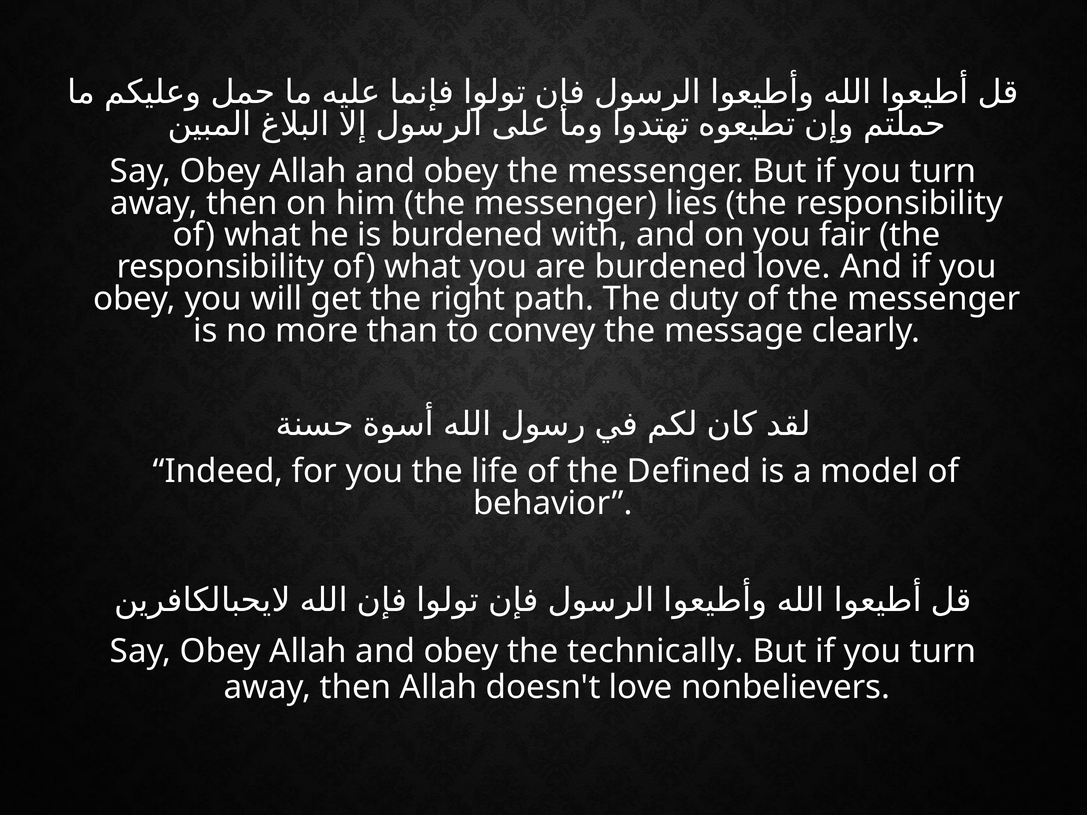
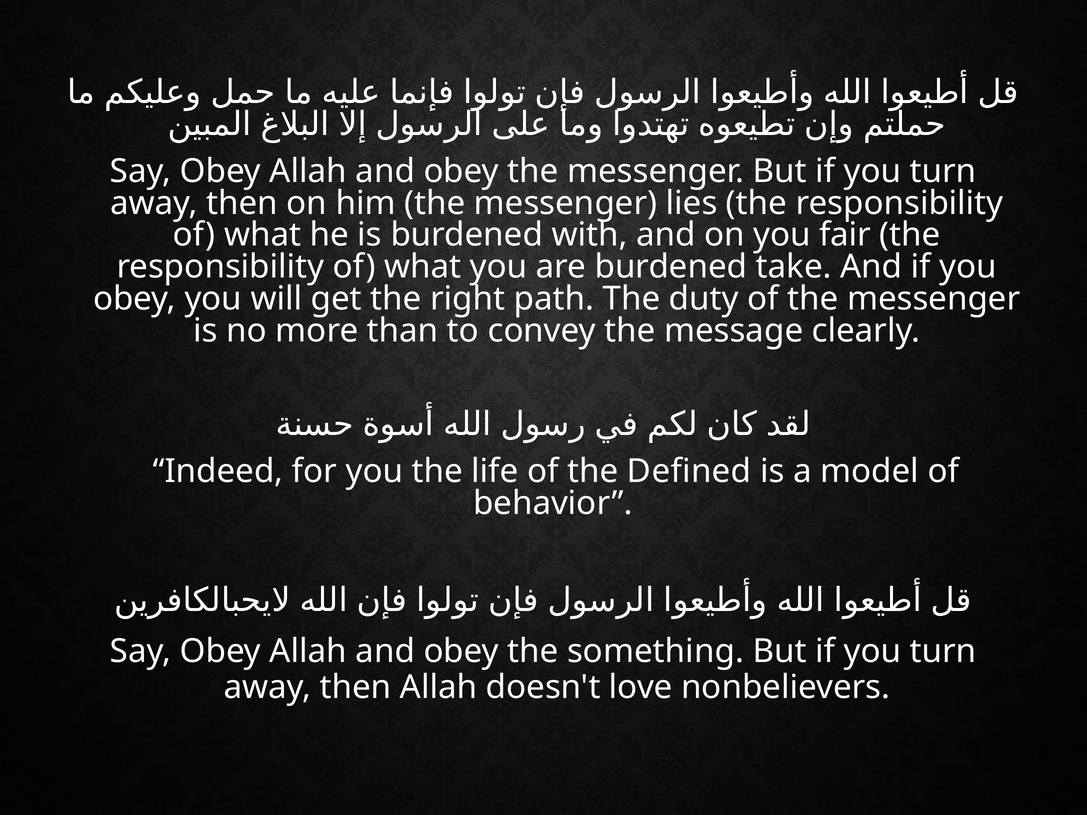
burdened love: love -> take (794, 267)
technically: technically -> something (656, 652)
